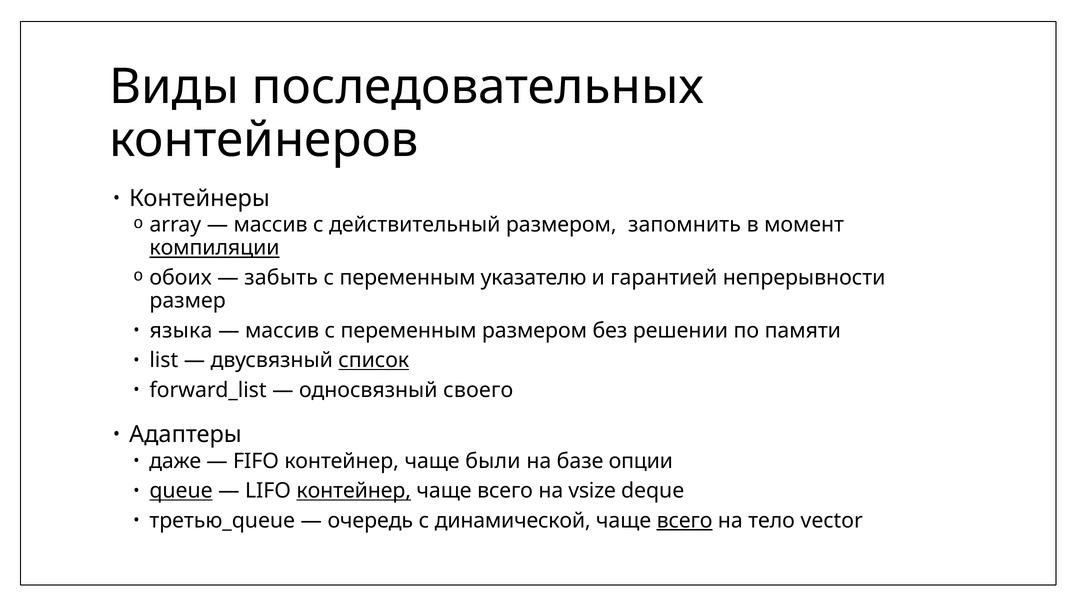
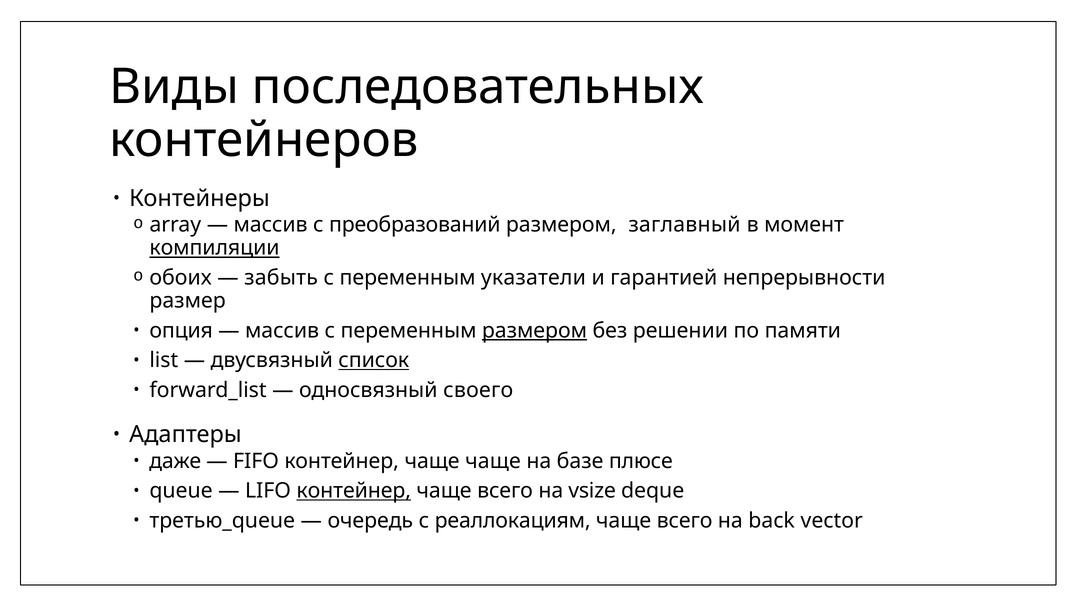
действительный: действительный -> преобразований (415, 225)
запомнить: запомнить -> заглавный (684, 225)
указателю: указателю -> указатели (533, 278)
языка: языка -> опция (181, 330)
размером underline: none -> present (534, 330)
чаще были: были -> чаще (493, 461)
опции: опции -> плюсе (641, 461)
queue underline: present -> none (181, 491)
динамической: динамической -> реаллокациям (513, 520)
всего underline: present -> none (685, 520)
тело: тело -> back (772, 520)
